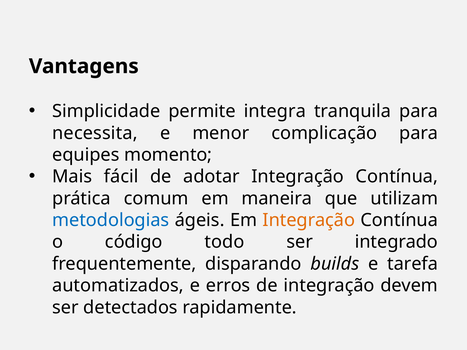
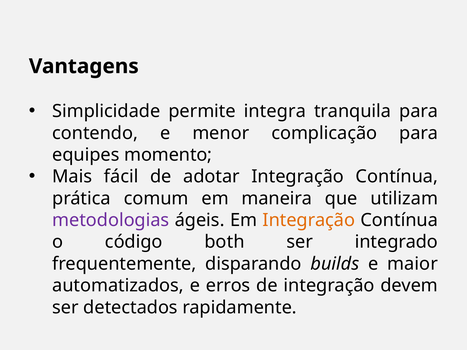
necessita: necessita -> contendo (95, 133)
metodologias colour: blue -> purple (111, 220)
todo: todo -> both (225, 242)
tarefa: tarefa -> maior (413, 264)
